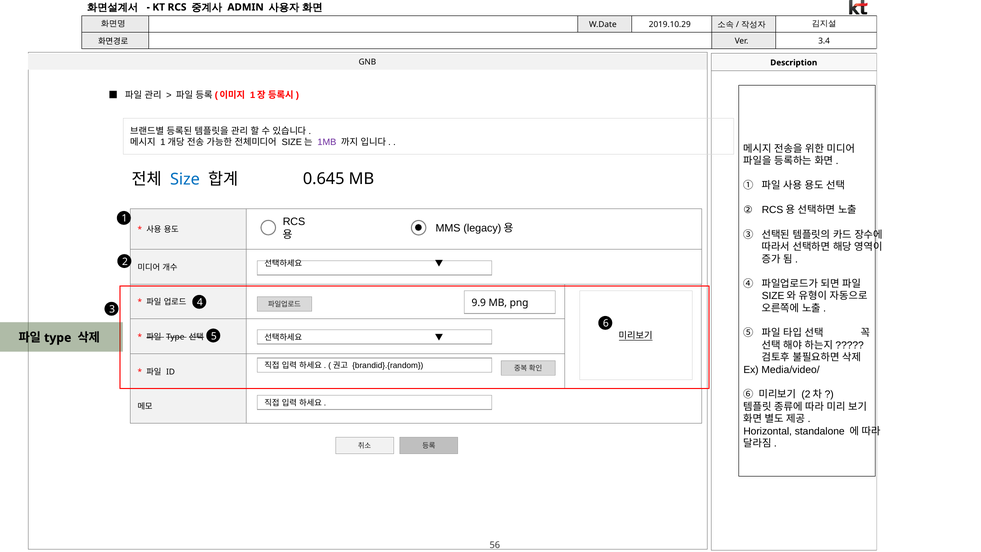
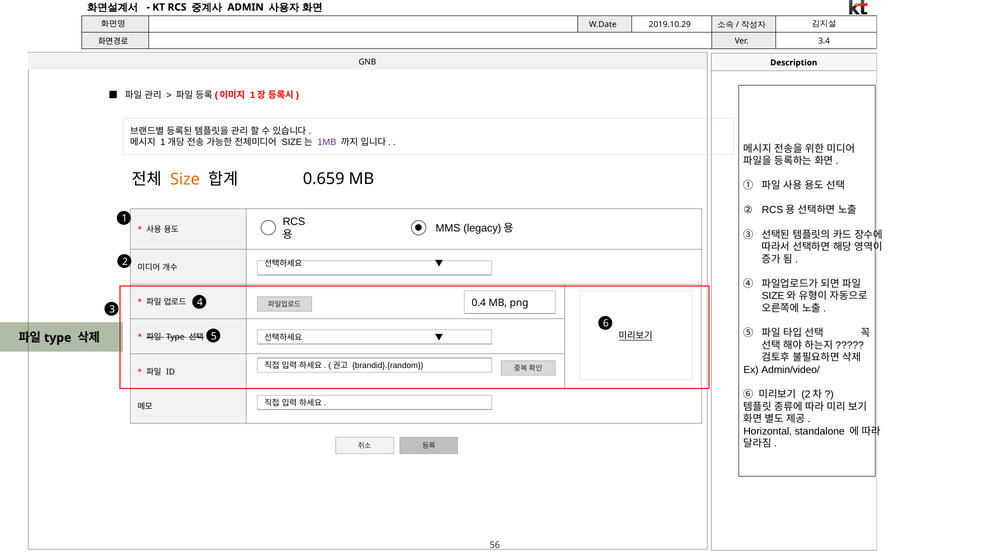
Size colour: blue -> orange (185, 179)
0.645: 0.645 -> 0.659 (324, 179)
9.9: 9.9 -> 0.4 (479, 303)
Media/video/: Media/video/ -> Admin/video/ (791, 370)
